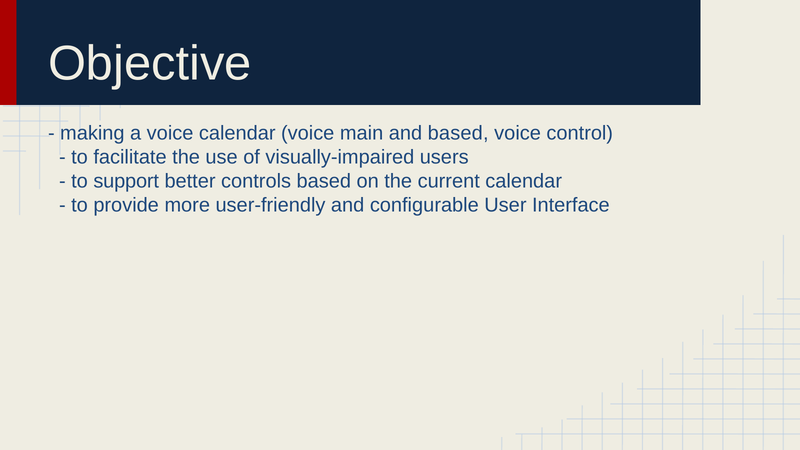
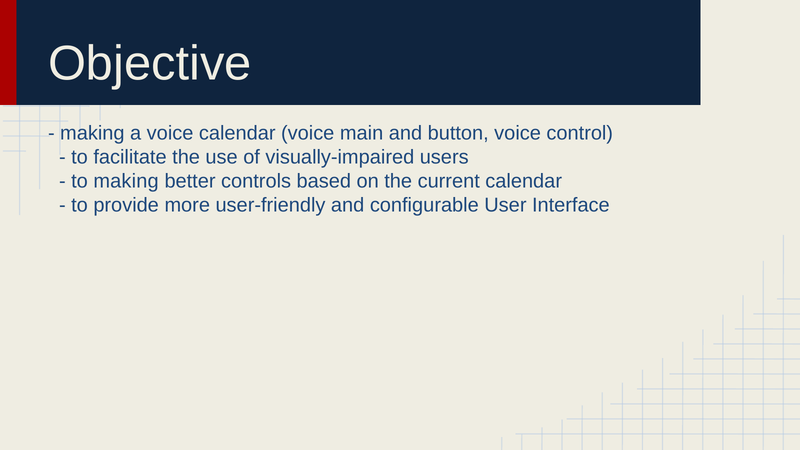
and based: based -> button (458, 133)
to support: support -> making (126, 181)
